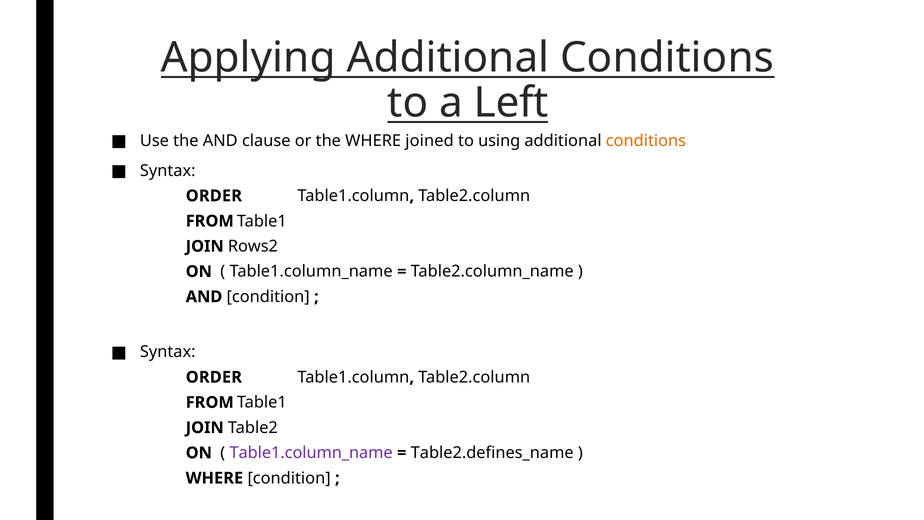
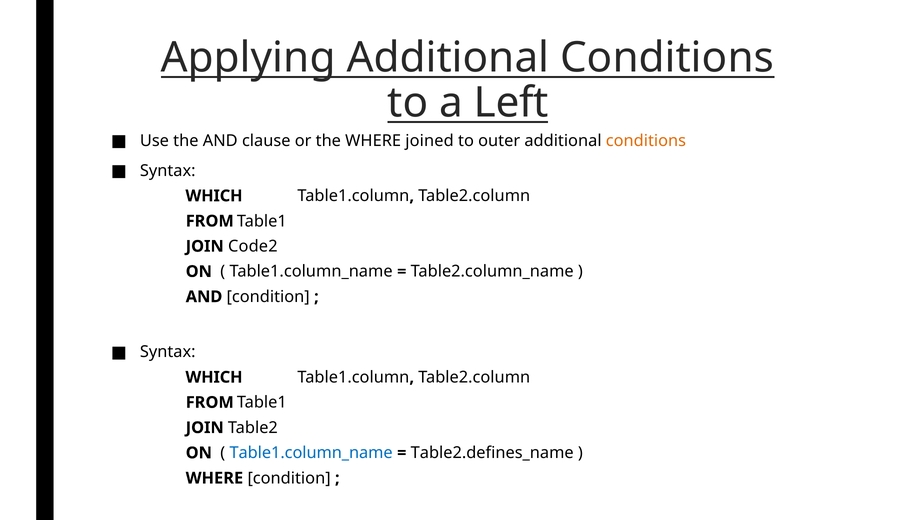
using: using -> outer (499, 141)
ORDER: ORDER -> WHICH (214, 196)
Rows2: Rows2 -> Code2 (253, 246)
ORDER: ORDER -> WHICH (214, 377)
Table1.column_name colour: purple -> blue (311, 453)
